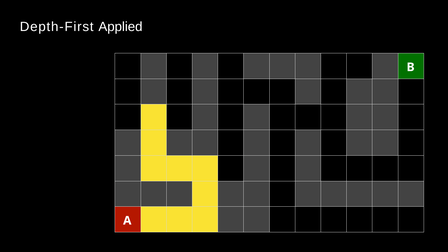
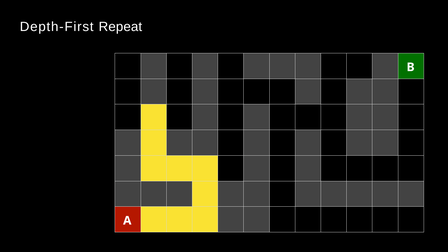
Applied: Applied -> Repeat (120, 27)
